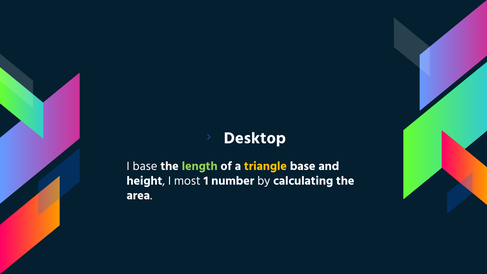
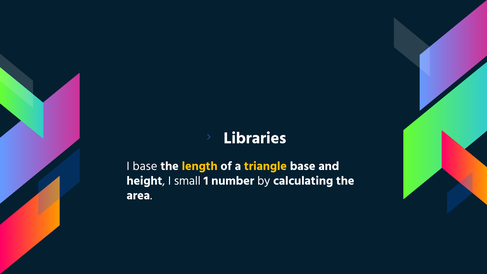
Desktop: Desktop -> Libraries (255, 138)
length colour: light green -> yellow (200, 166)
most: most -> small (187, 181)
